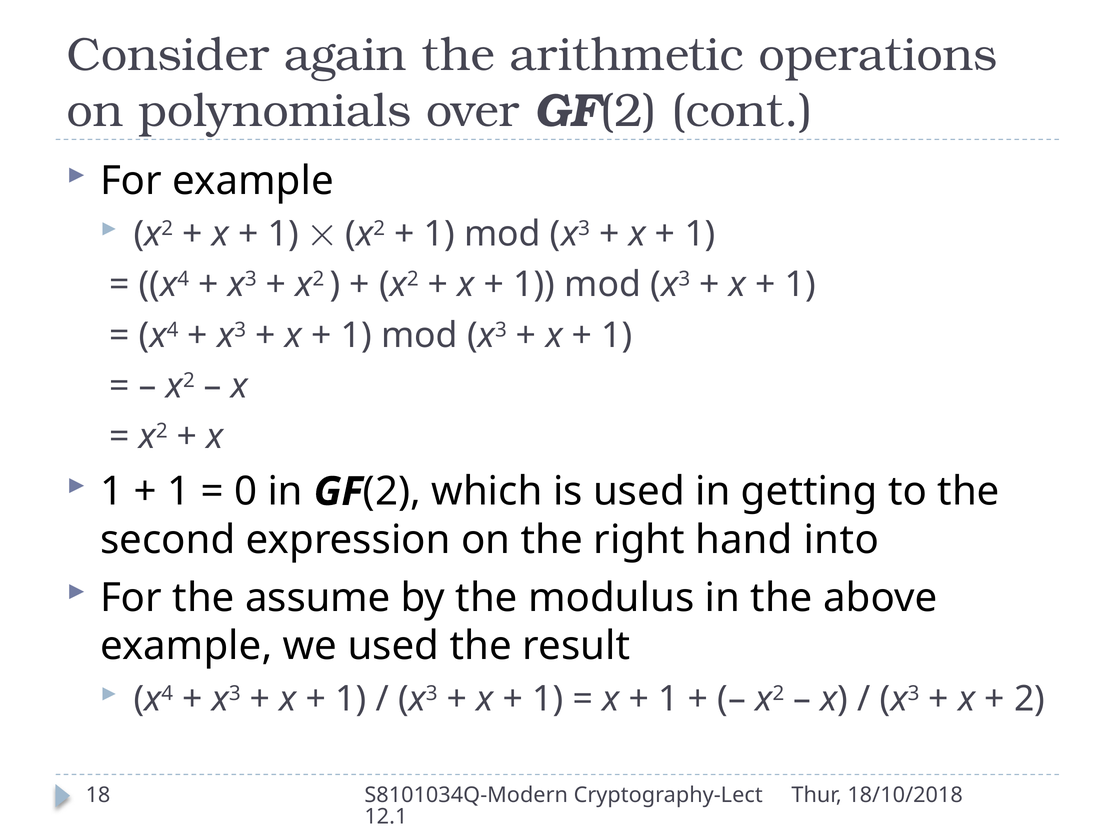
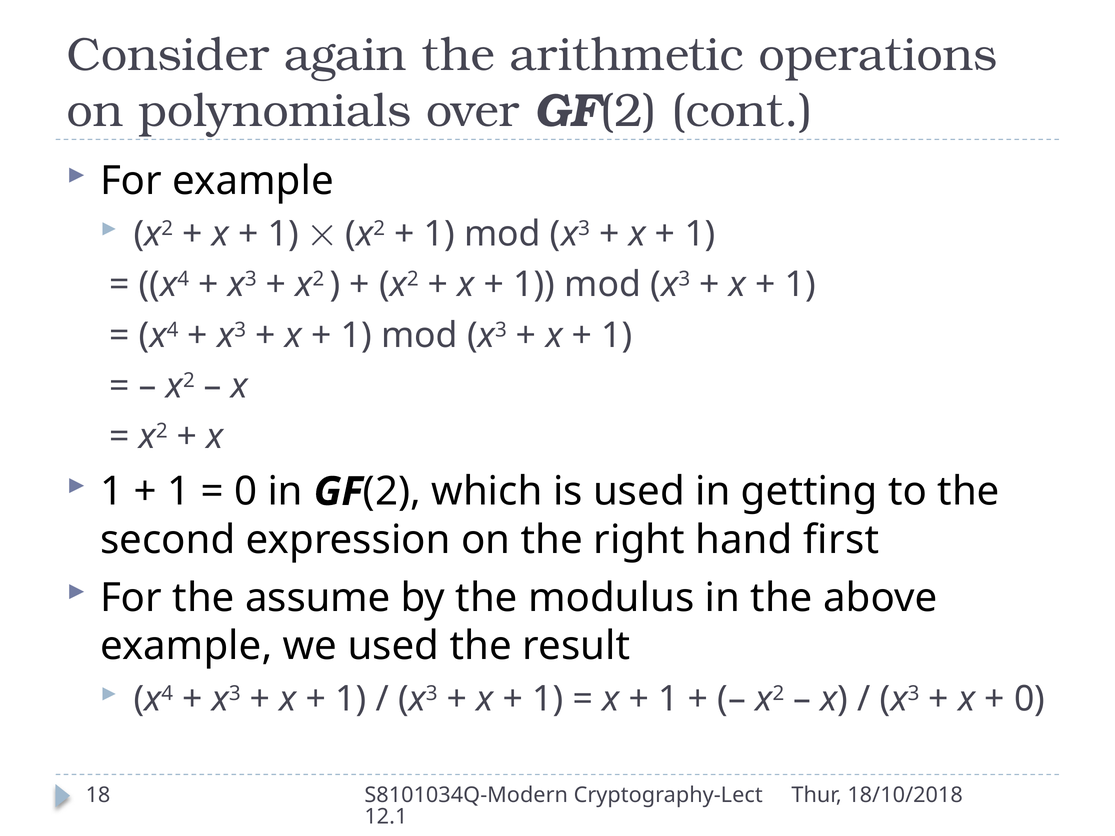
into: into -> first (841, 540)
2: 2 -> 0 (1030, 699)
